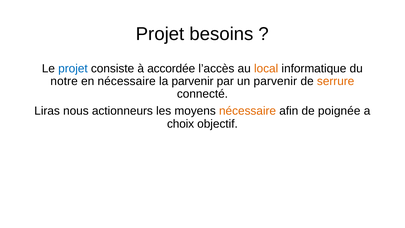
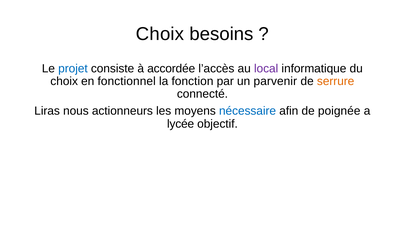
Projet: Projet -> Choix (160, 34)
local colour: orange -> purple (266, 68)
notre: notre -> choix (64, 81)
en nécessaire: nécessaire -> fonctionnel (127, 81)
la parvenir: parvenir -> fonction (192, 81)
nécessaire colour: orange -> blue (248, 111)
choix: choix -> lycée (181, 124)
